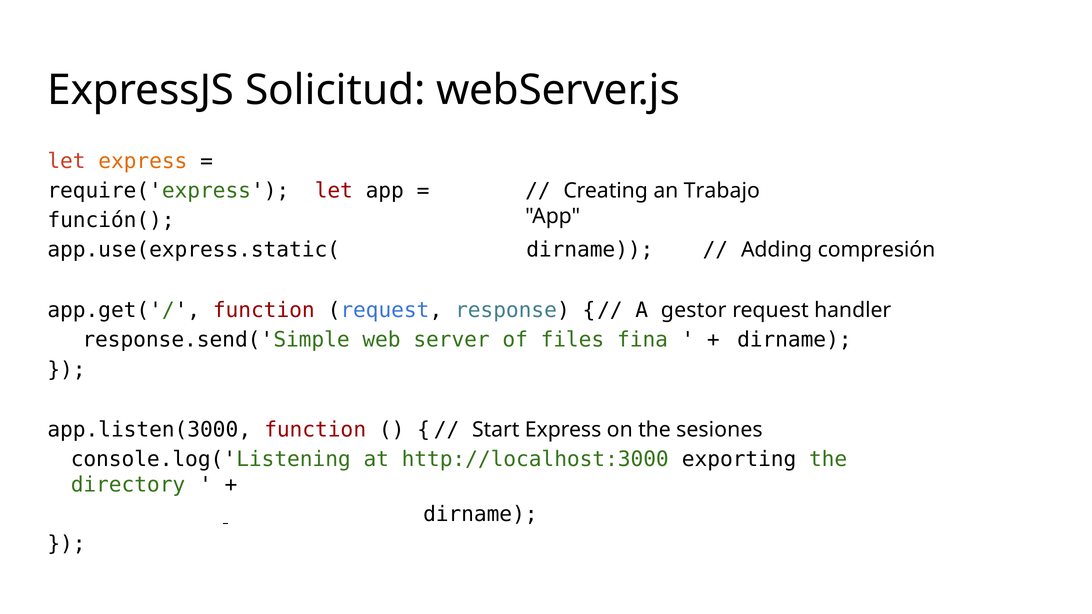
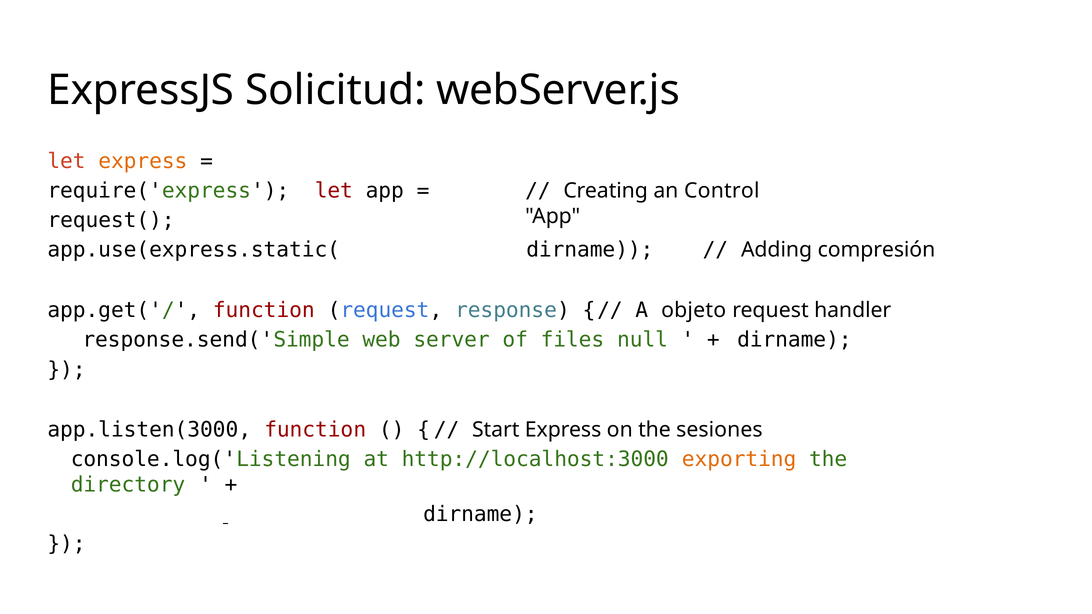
Trabajo: Trabajo -> Control (722, 191)
función(: función( -> request( (111, 220)
gestor: gestor -> objeto (694, 311)
fina: fina -> null (643, 340)
exporting colour: black -> orange (739, 459)
